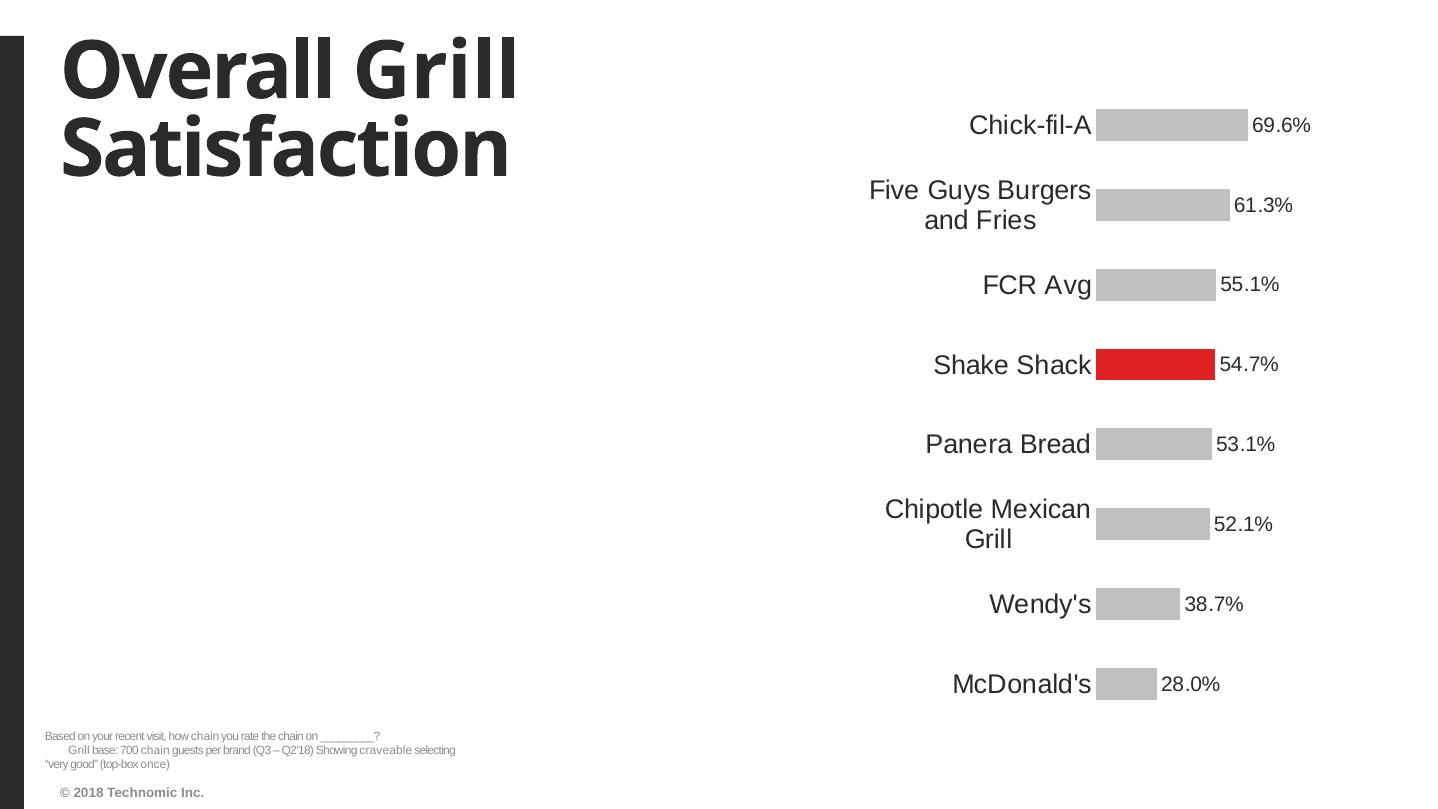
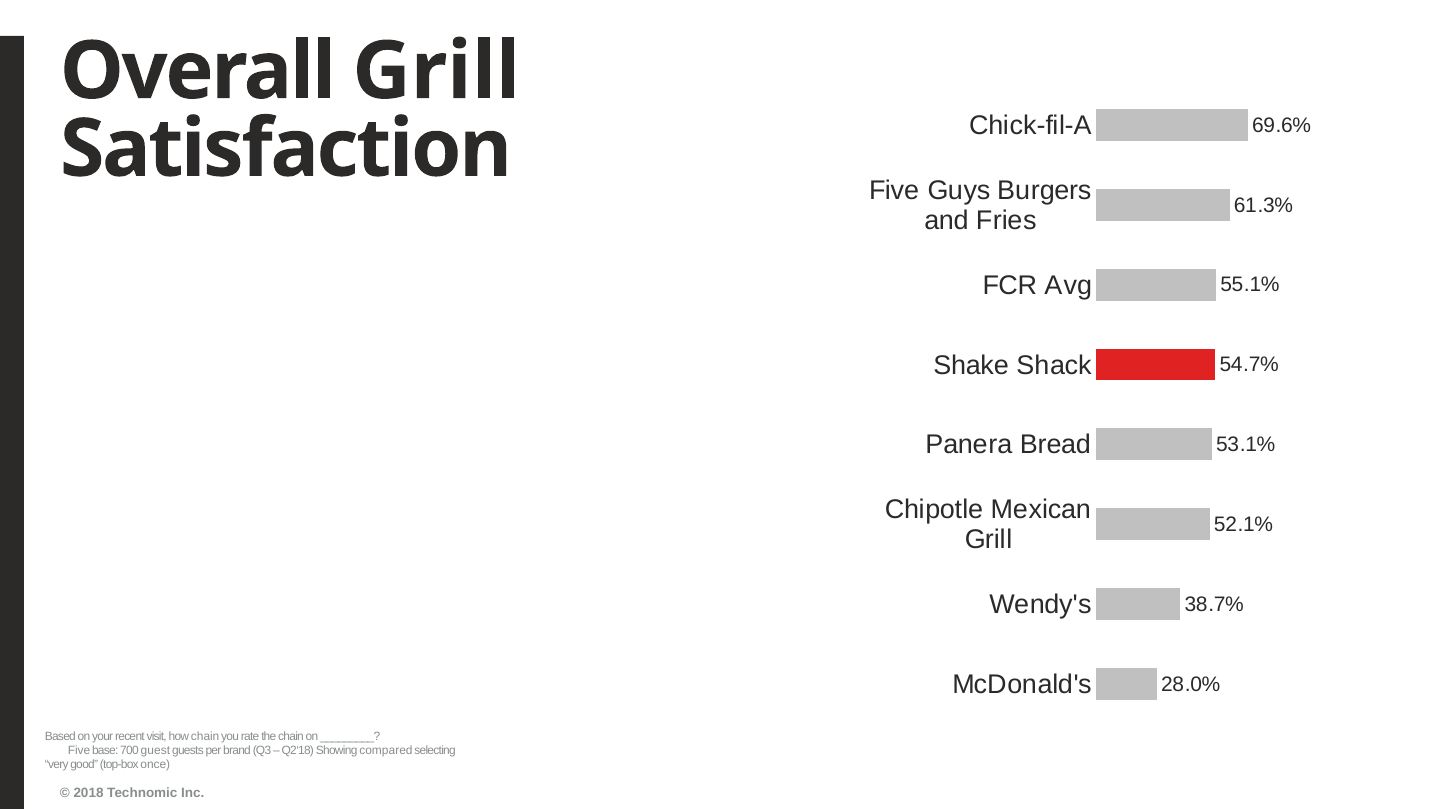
Grill: Grill -> Five (79, 750)
700 chain: chain -> guest (155, 750)
craveable: craveable -> compared (386, 750)
